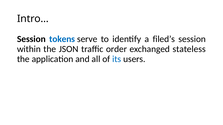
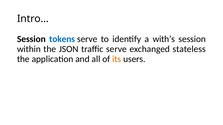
filed’s: filed’s -> with’s (164, 39)
traffic order: order -> serve (116, 49)
its colour: blue -> orange (117, 59)
